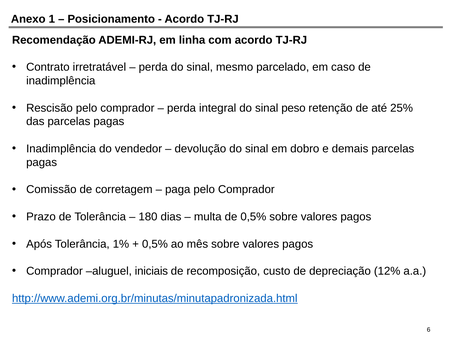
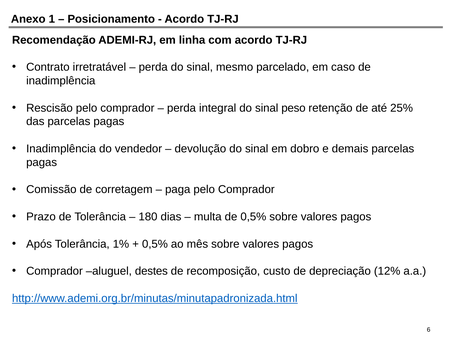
iniciais: iniciais -> destes (151, 271)
